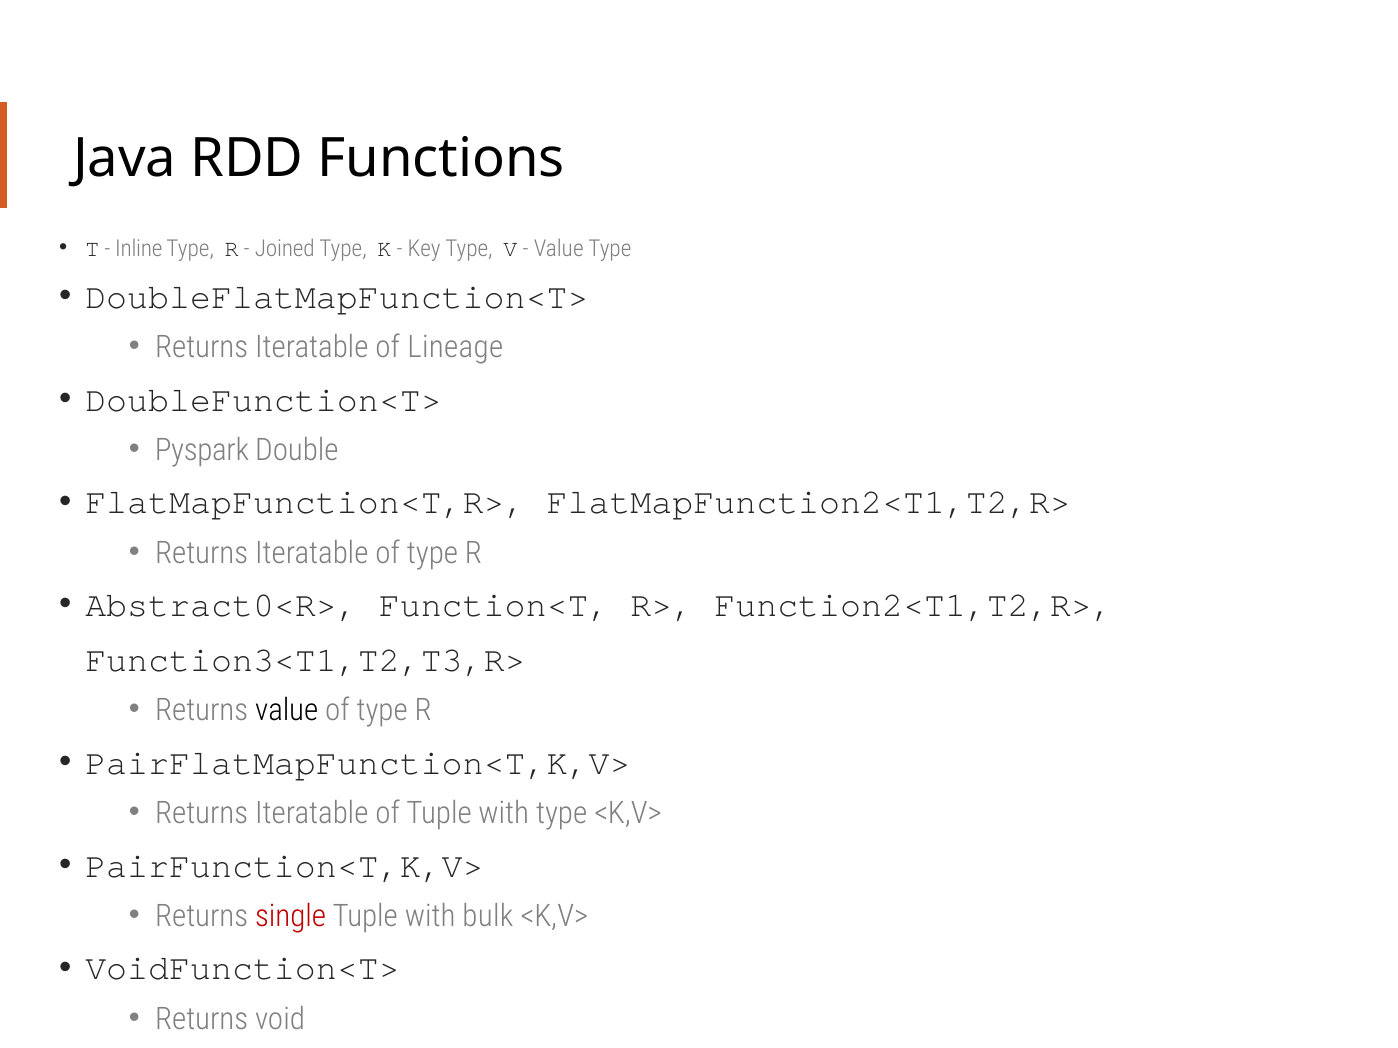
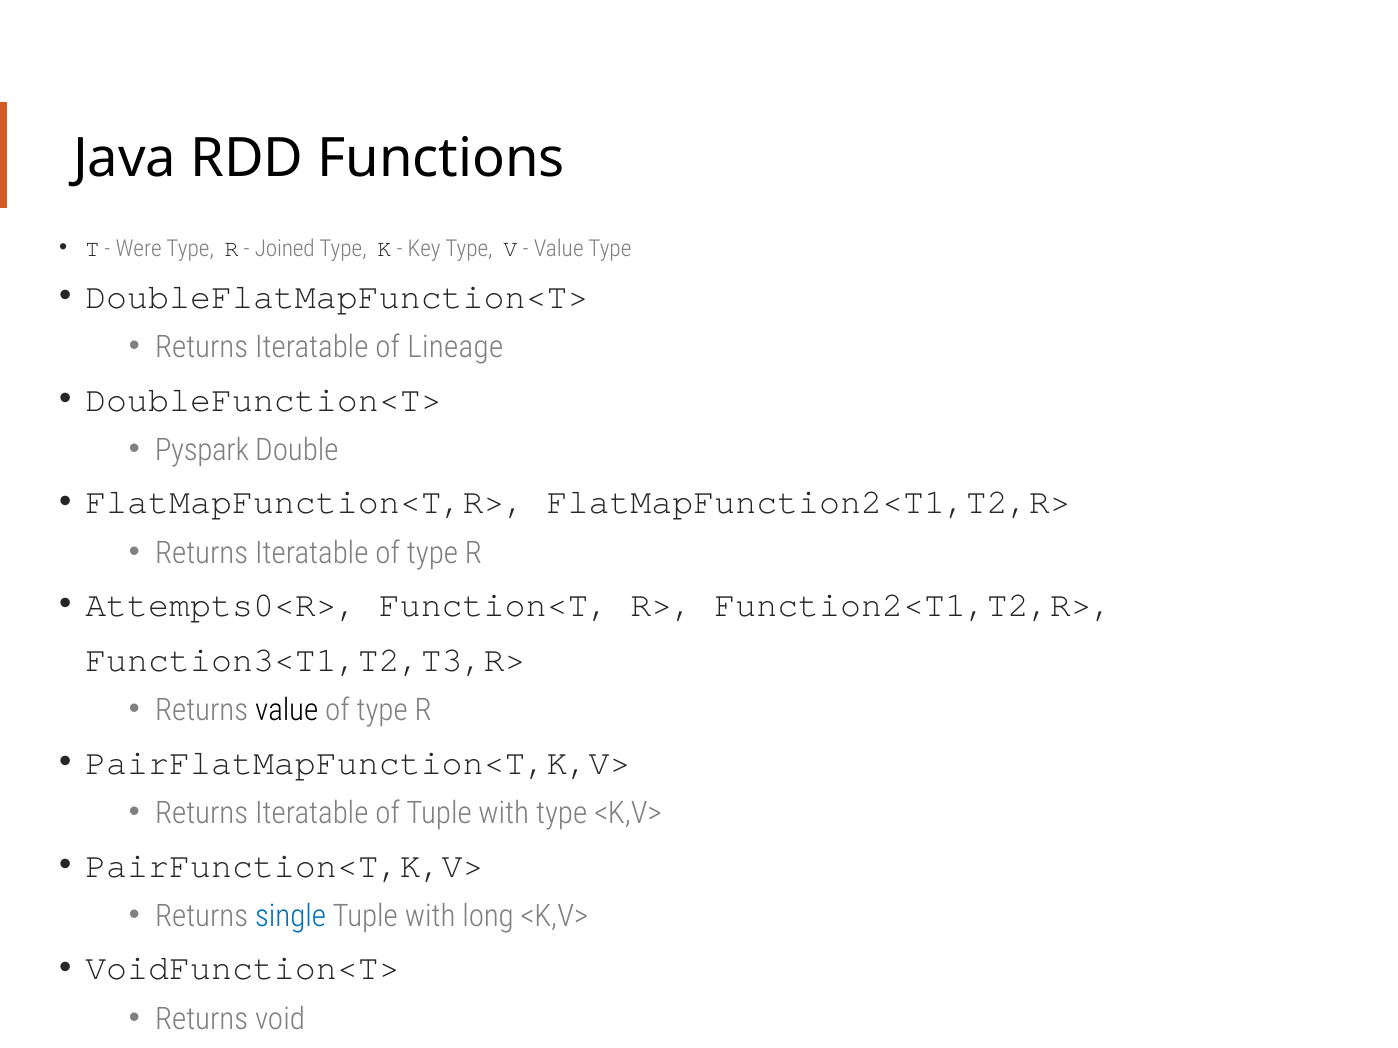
Inline: Inline -> Were (139, 248)
Abstract0<R>: Abstract0<R> -> Attempts0<R> (222, 606)
single colour: red -> blue (291, 916)
bulk: bulk -> long (488, 916)
